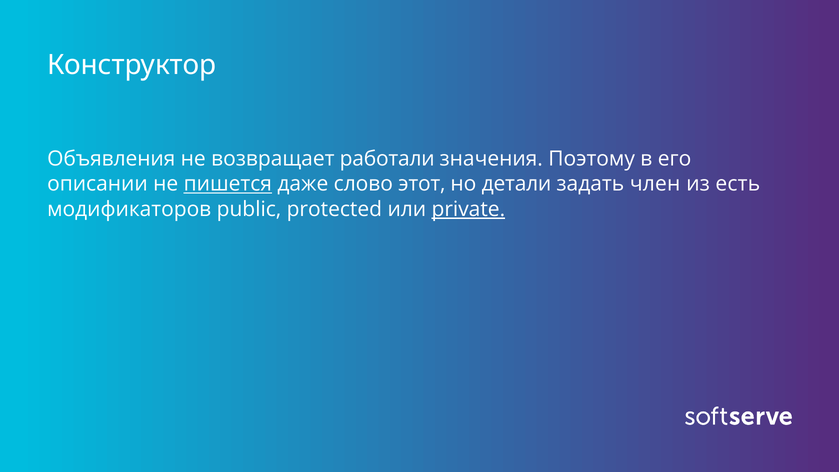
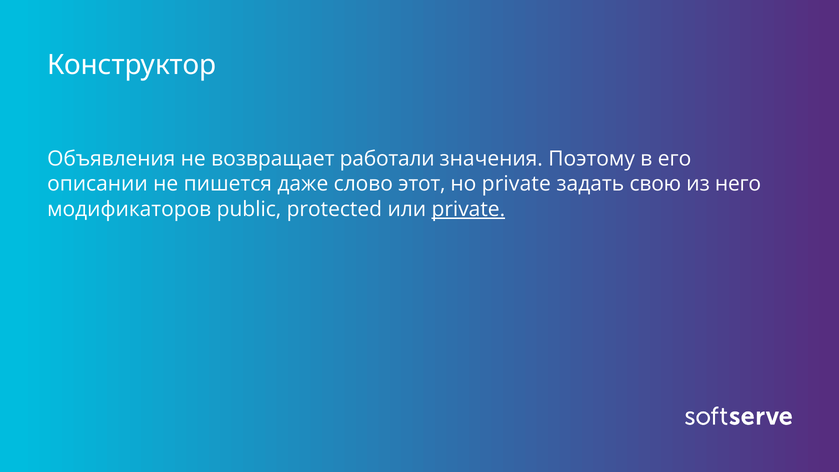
пишется underline: present -> none (228, 184)
но детали: детали -> private (516, 184)
член: член -> свою (655, 184)
есть: есть -> него (738, 184)
